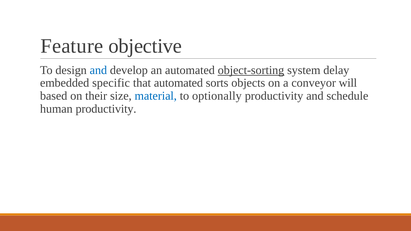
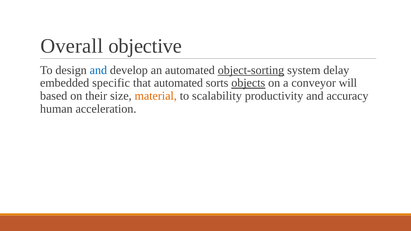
Feature: Feature -> Overall (72, 46)
objects underline: none -> present (248, 83)
material colour: blue -> orange (156, 96)
optionally: optionally -> scalability (217, 96)
schedule: schedule -> accuracy (347, 96)
human productivity: productivity -> acceleration (106, 109)
